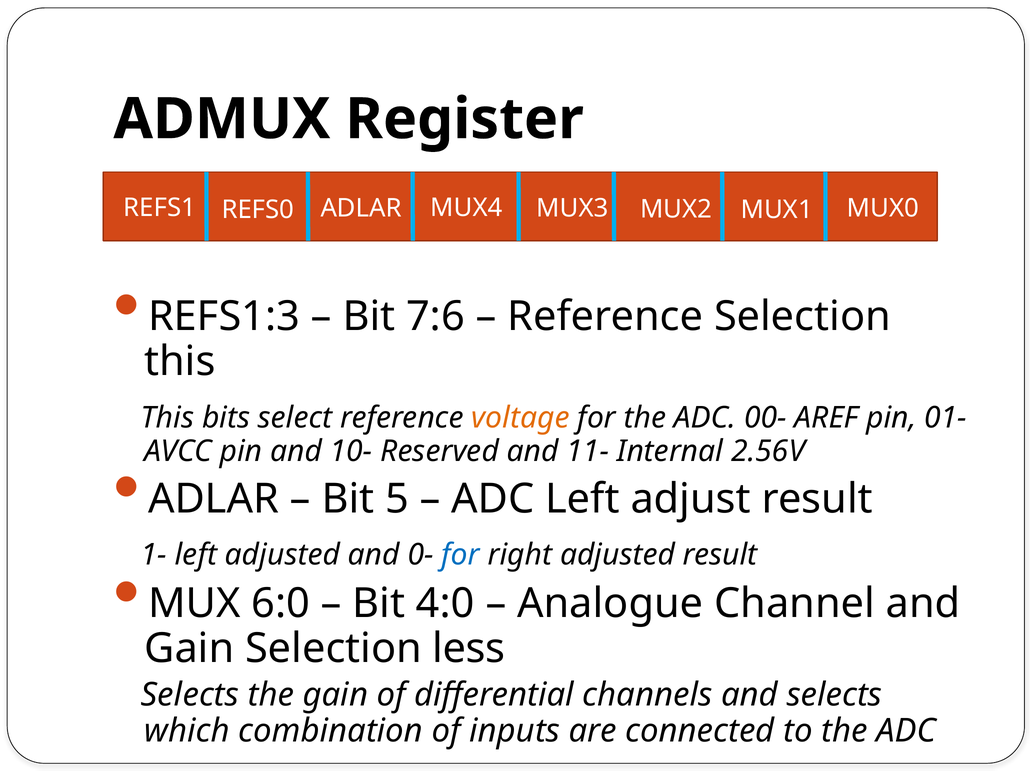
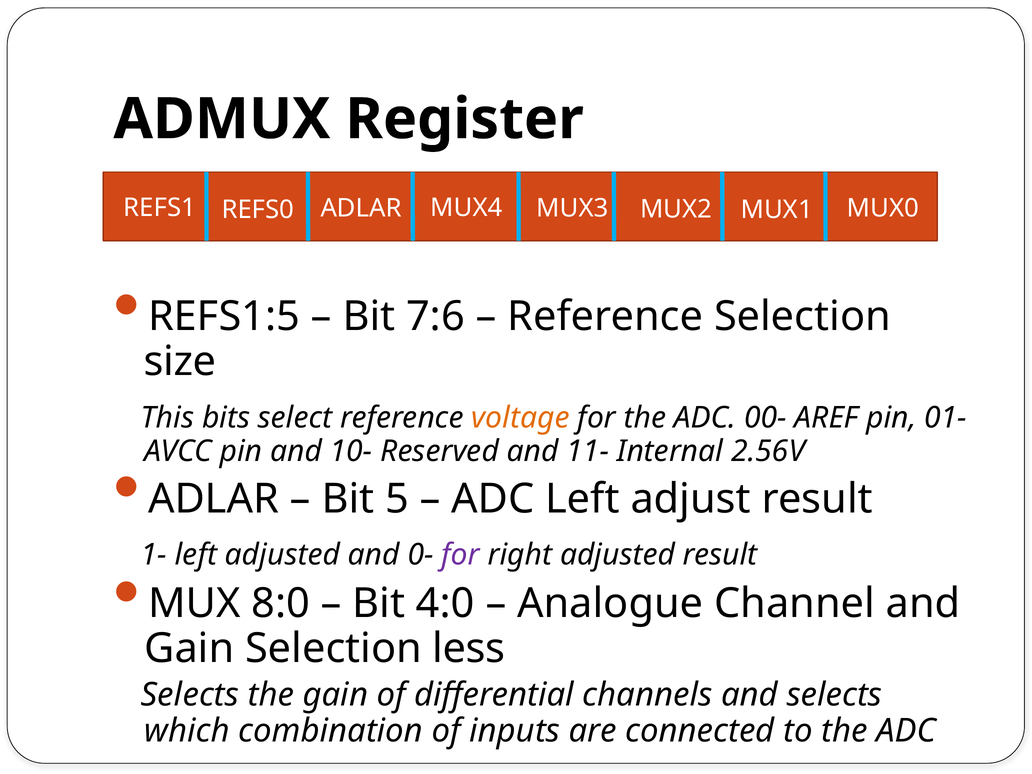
REFS1:3: REFS1:3 -> REFS1:5 (224, 317)
this: this -> size (180, 362)
for colour: blue -> purple (461, 555)
6:0: 6:0 -> 8:0 (281, 604)
